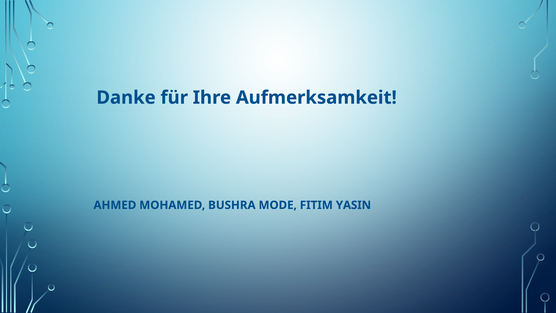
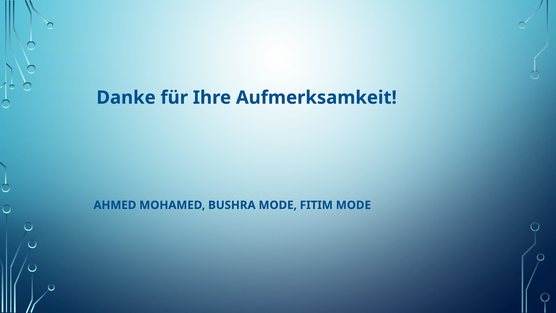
FITIM YASIN: YASIN -> MODE (353, 205)
